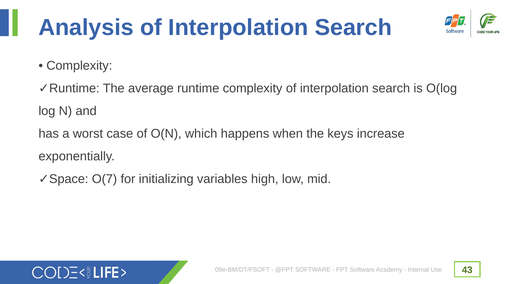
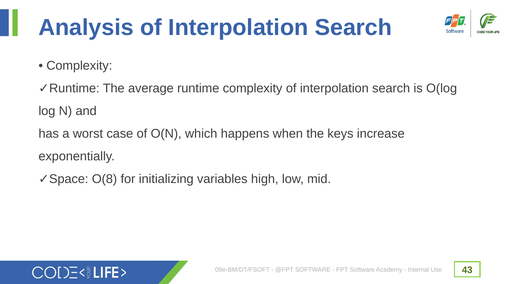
O(7: O(7 -> O(8 (105, 179)
